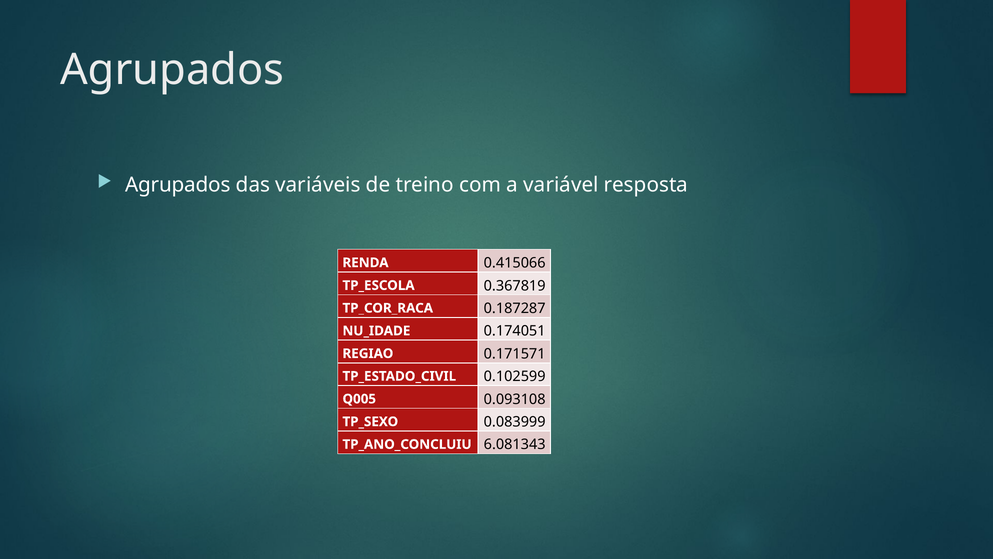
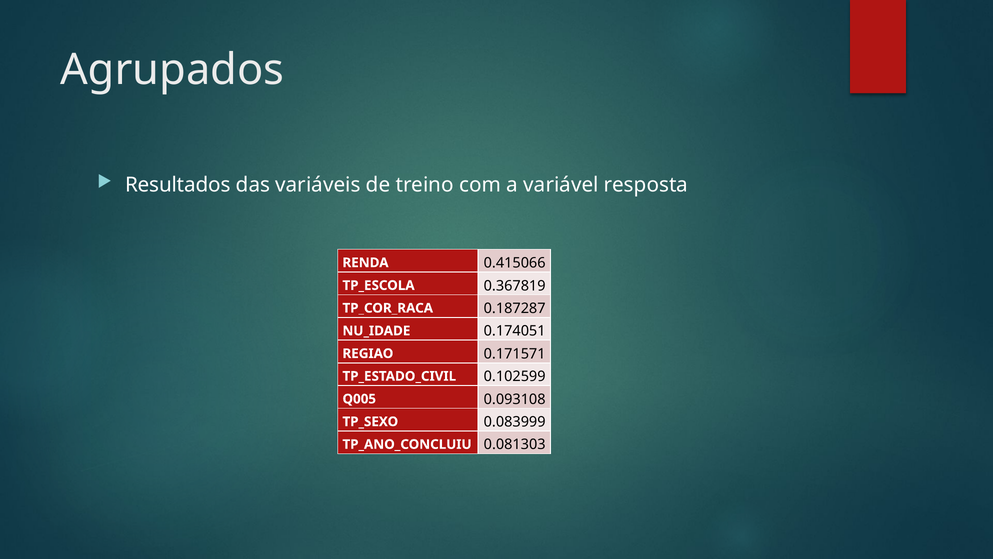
Agrupados: Agrupados -> Resultados (178, 185)
6.081343: 6.081343 -> 0.081303 (515, 444)
